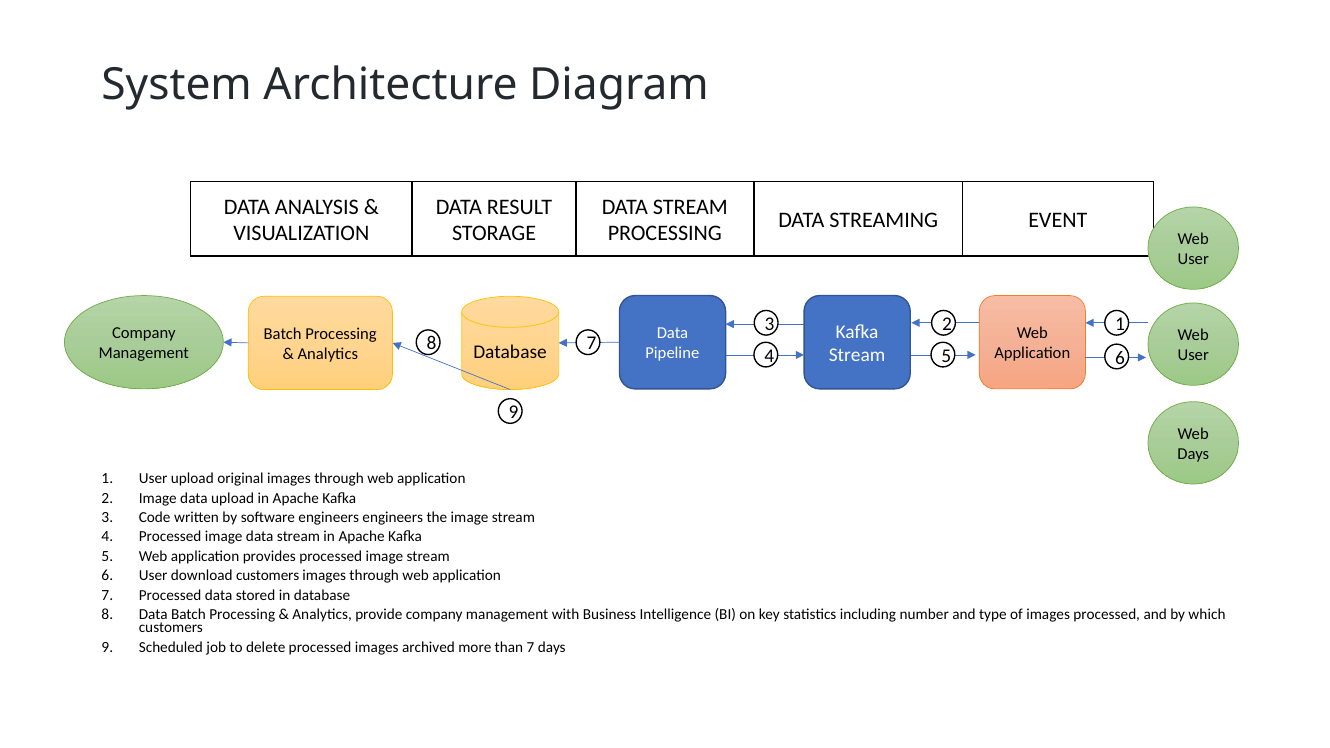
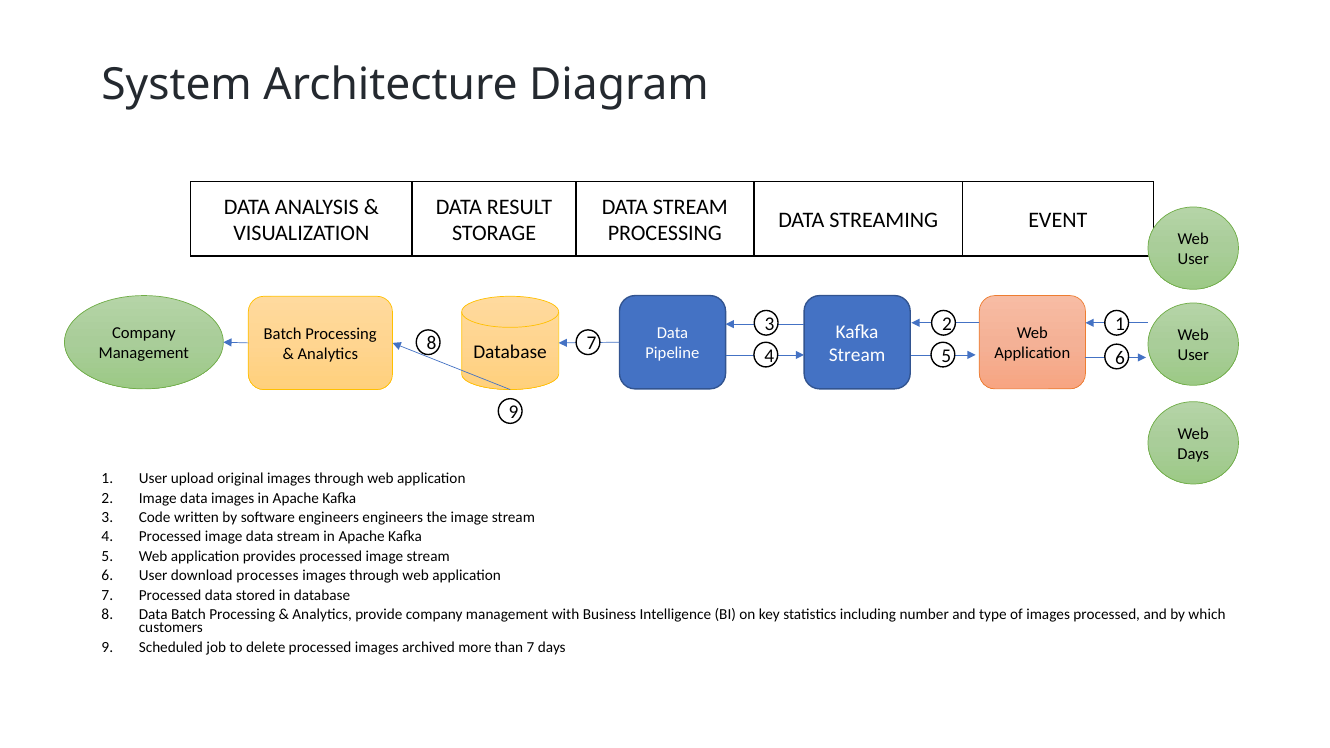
data upload: upload -> images (233, 498)
download customers: customers -> processes (267, 576)
